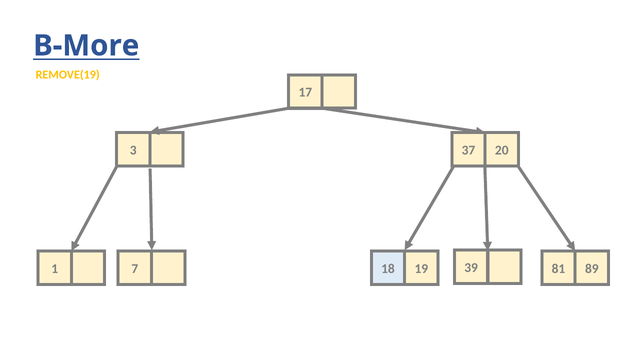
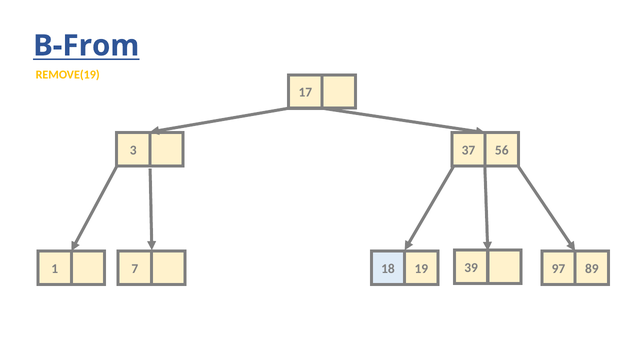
B-More: B-More -> B-From (86, 46)
20: 20 -> 56 (502, 150)
81: 81 -> 97 (558, 268)
